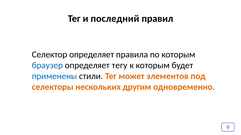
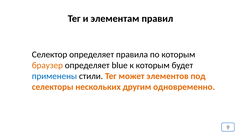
последний: последний -> элементам (115, 19)
браузер colour: blue -> orange (47, 66)
тегу: тегу -> blue (120, 66)
